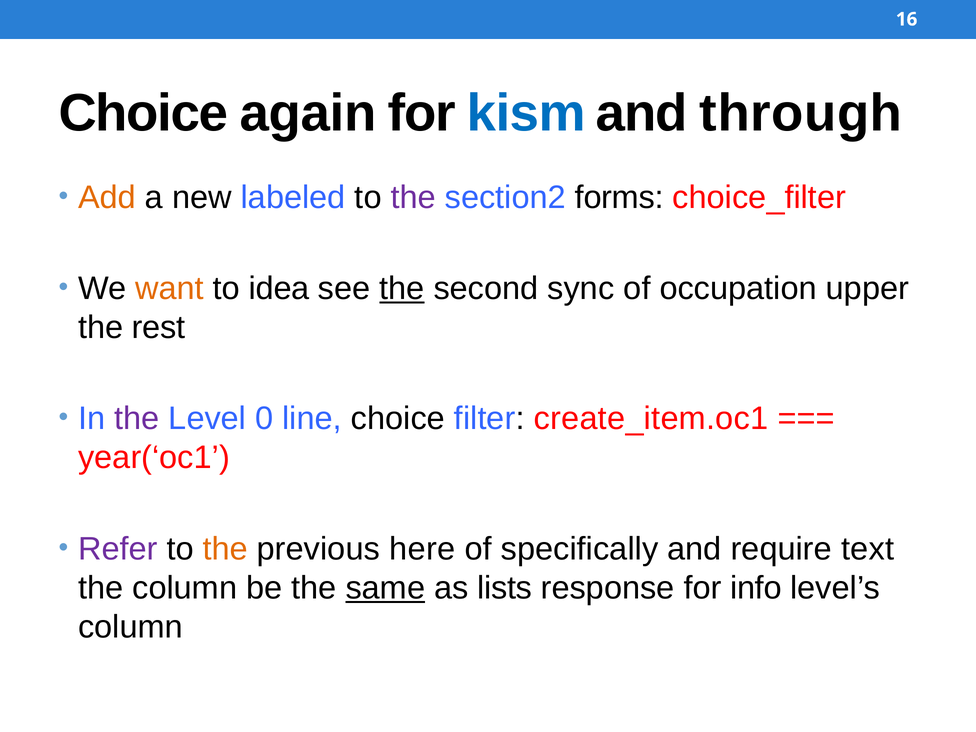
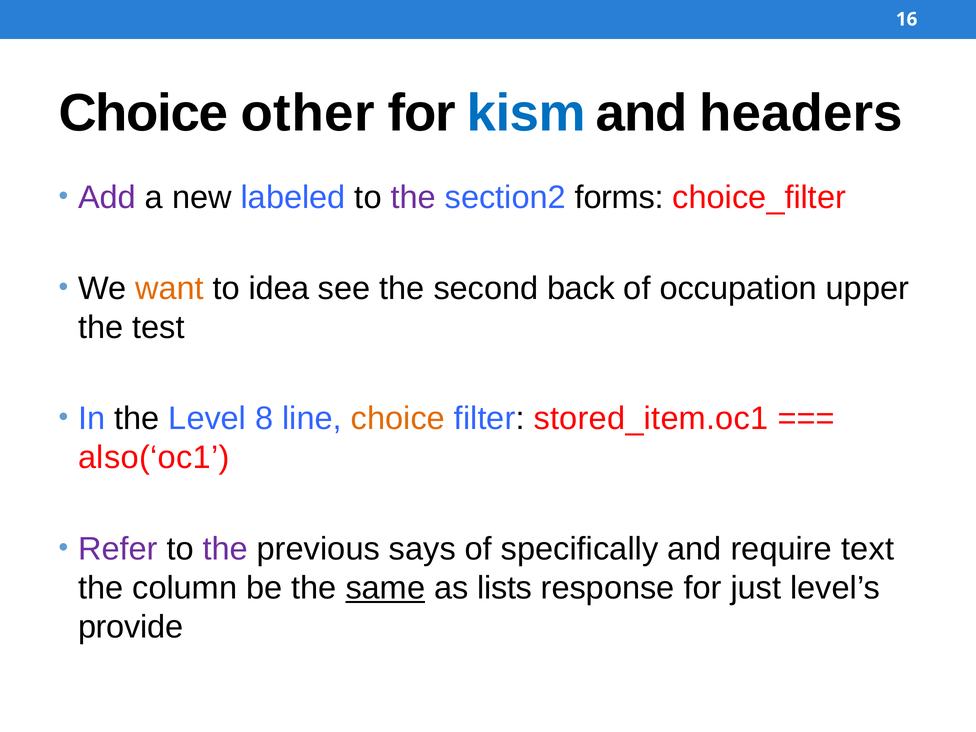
again: again -> other (308, 114)
through: through -> headers (801, 114)
Add colour: orange -> purple (107, 197)
the underline: present -> none (402, 289)
sync: sync -> back (581, 289)
rest: rest -> test (158, 328)
the colour: purple -> black (137, 419)
0: 0 -> 8 (264, 419)
choice colour: black -> orange (398, 419)
create_item.oc1: create_item.oc1 -> stored_item.oc1 (651, 419)
year(‘oc1: year(‘oc1 -> also(‘oc1 (154, 458)
the colour: orange -> purple (225, 549)
here: here -> says (422, 549)
info: info -> just (756, 588)
column: column -> provide (131, 627)
